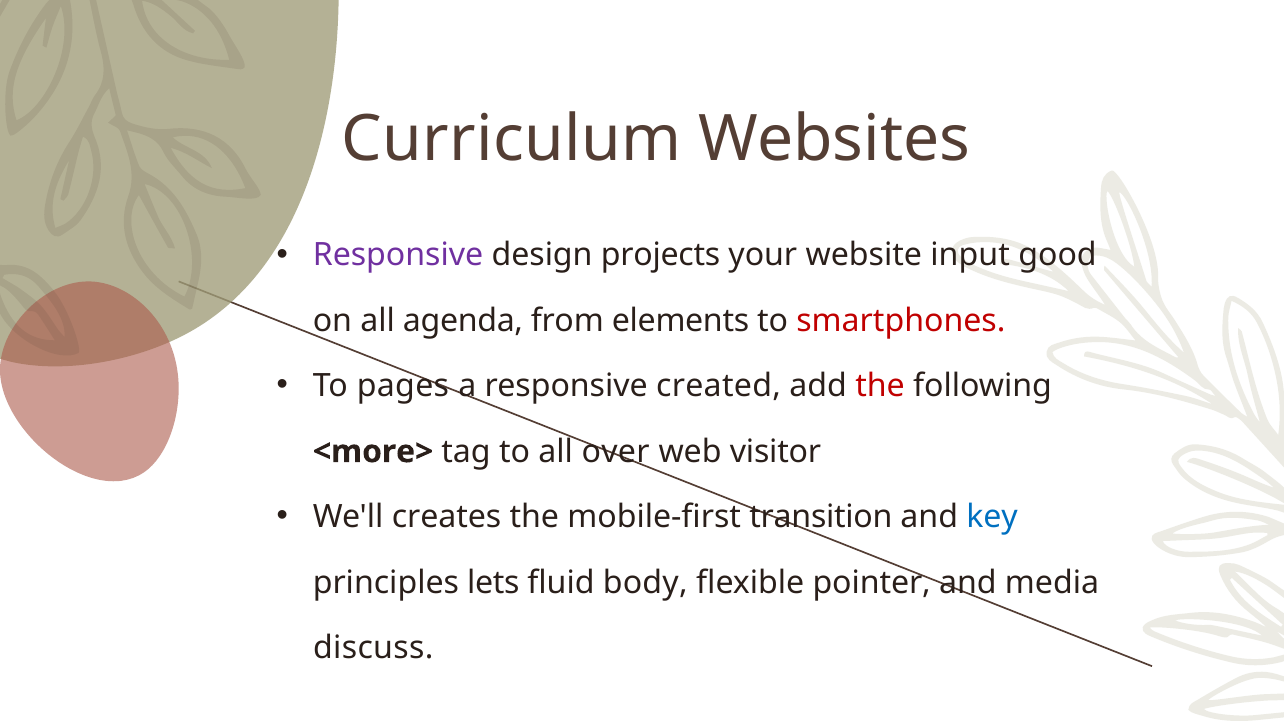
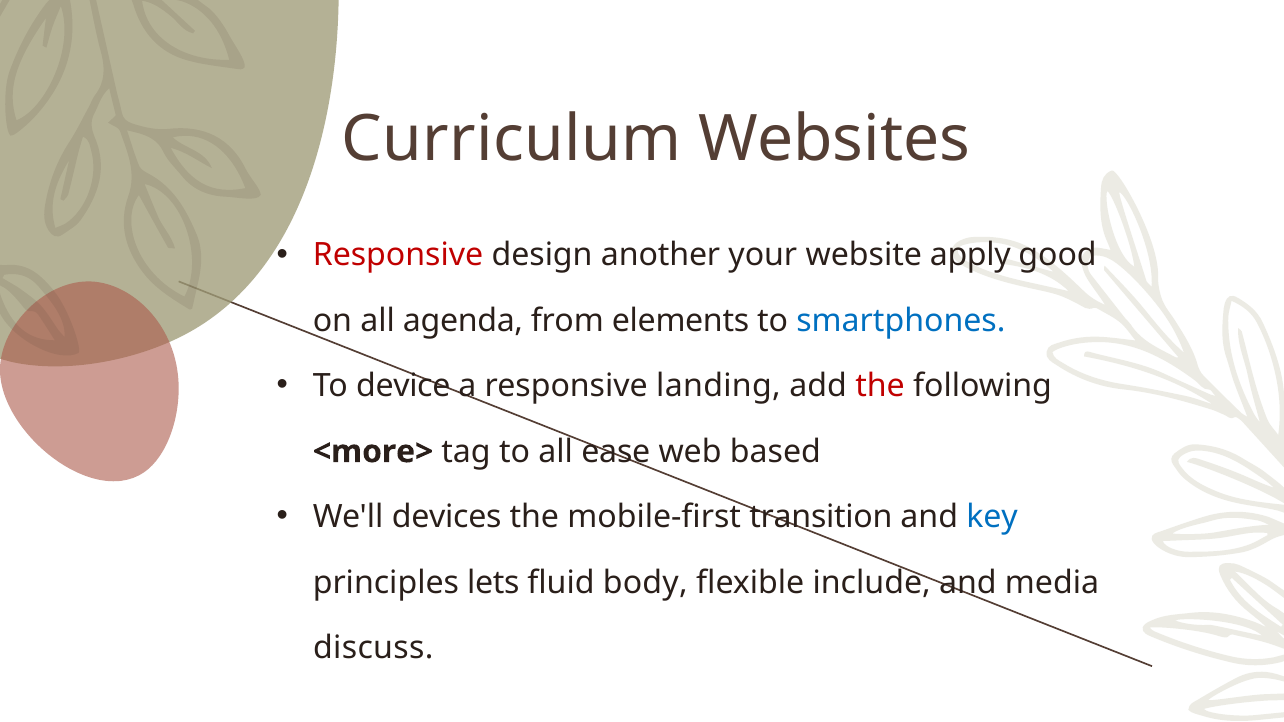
Responsive colour: purple -> red (398, 255)
projects: projects -> another (661, 255)
input: input -> apply (970, 255)
smartphones colour: red -> blue (901, 321)
pages: pages -> device (403, 386)
created: created -> landing (719, 386)
over: over -> ease (616, 452)
visitor: visitor -> based (775, 452)
creates: creates -> devices (447, 517)
pointer: pointer -> include (872, 583)
